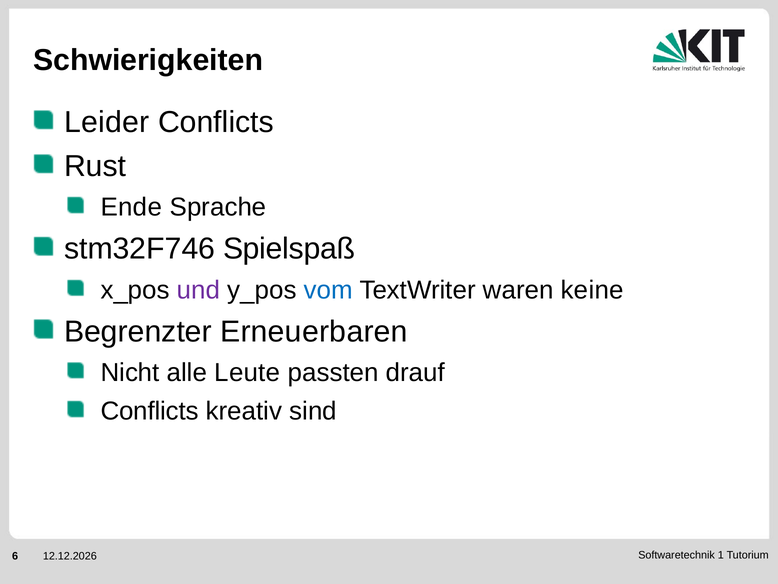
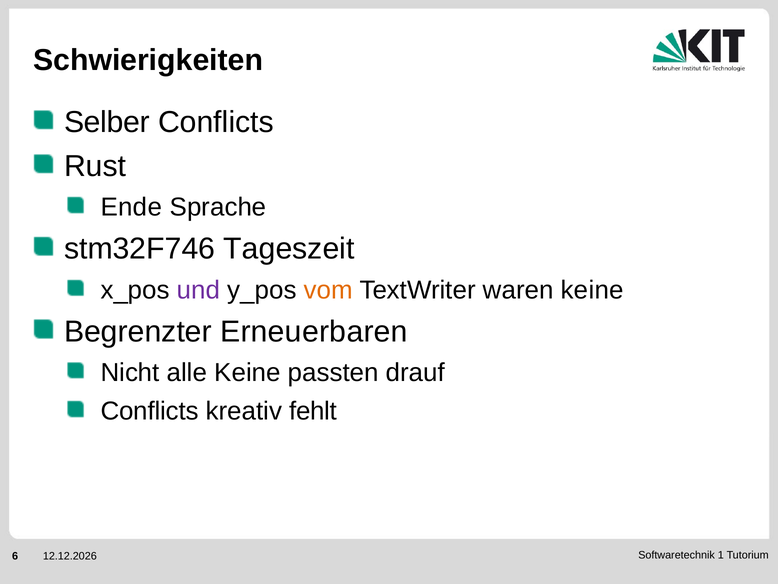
Leider: Leider -> Selber (107, 122)
Spielspaß: Spielspaß -> Tageszeit (289, 249)
vom colour: blue -> orange (328, 290)
alle Leute: Leute -> Keine (248, 372)
sind: sind -> fehlt (313, 411)
